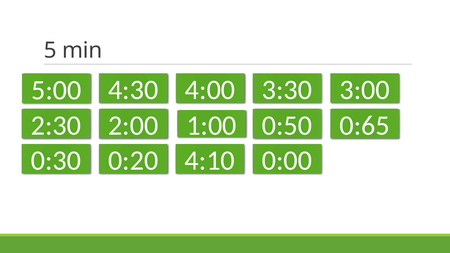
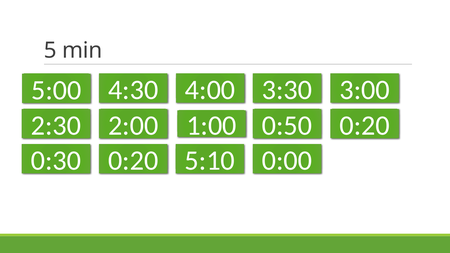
0:65: 0:65 -> 0:20 (365, 126)
4:10: 4:10 -> 5:10 (210, 161)
